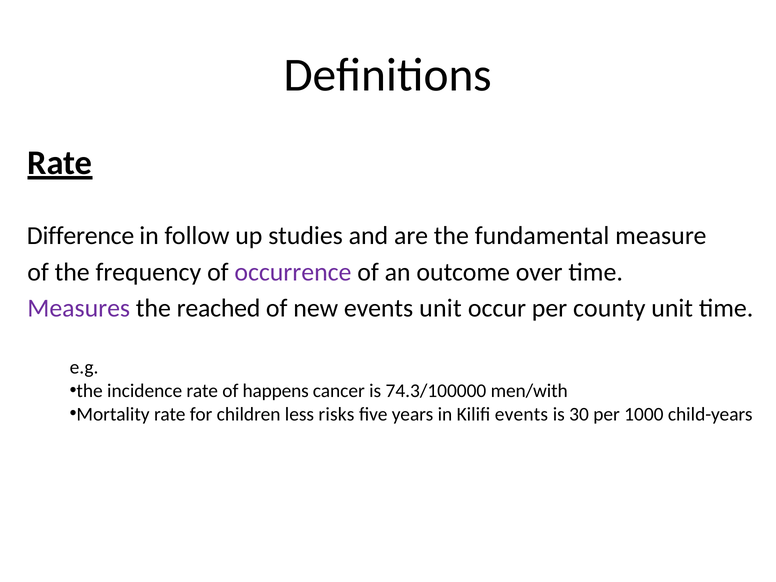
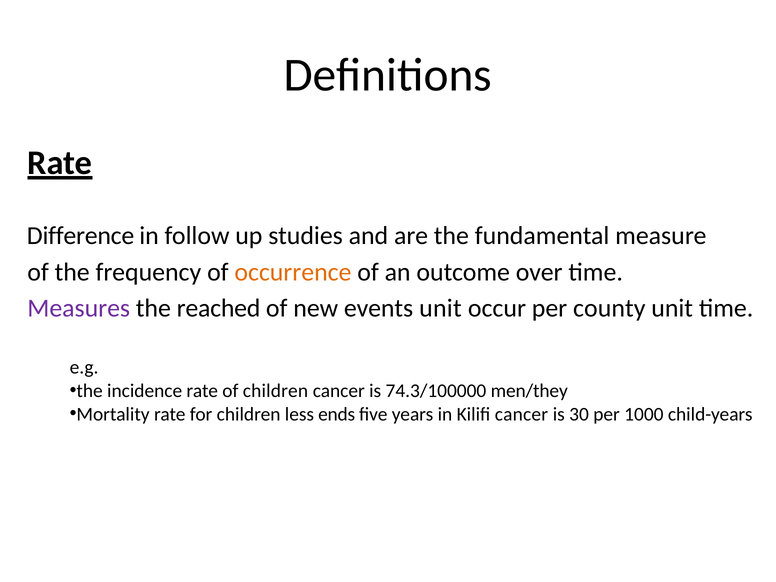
occurrence colour: purple -> orange (293, 272)
of happens: happens -> children (275, 391)
men/with: men/with -> men/they (529, 391)
risks: risks -> ends (337, 414)
Kilifi events: events -> cancer (521, 414)
